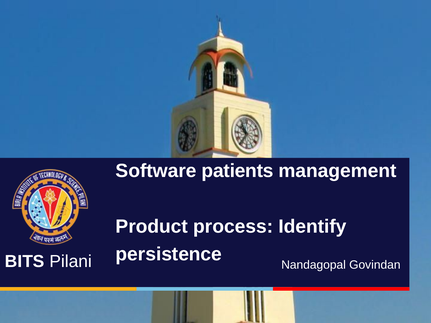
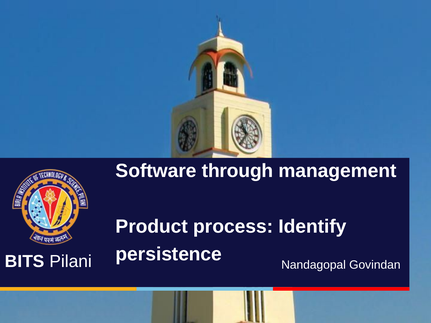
patients: patients -> through (238, 171)
